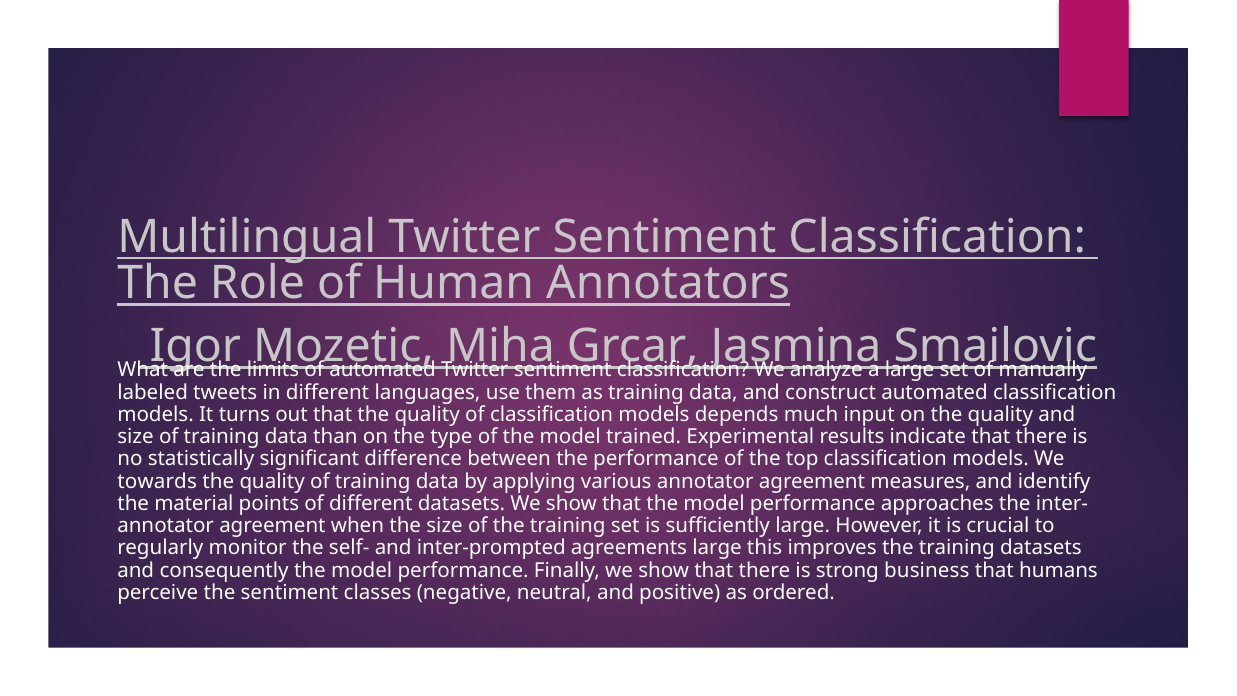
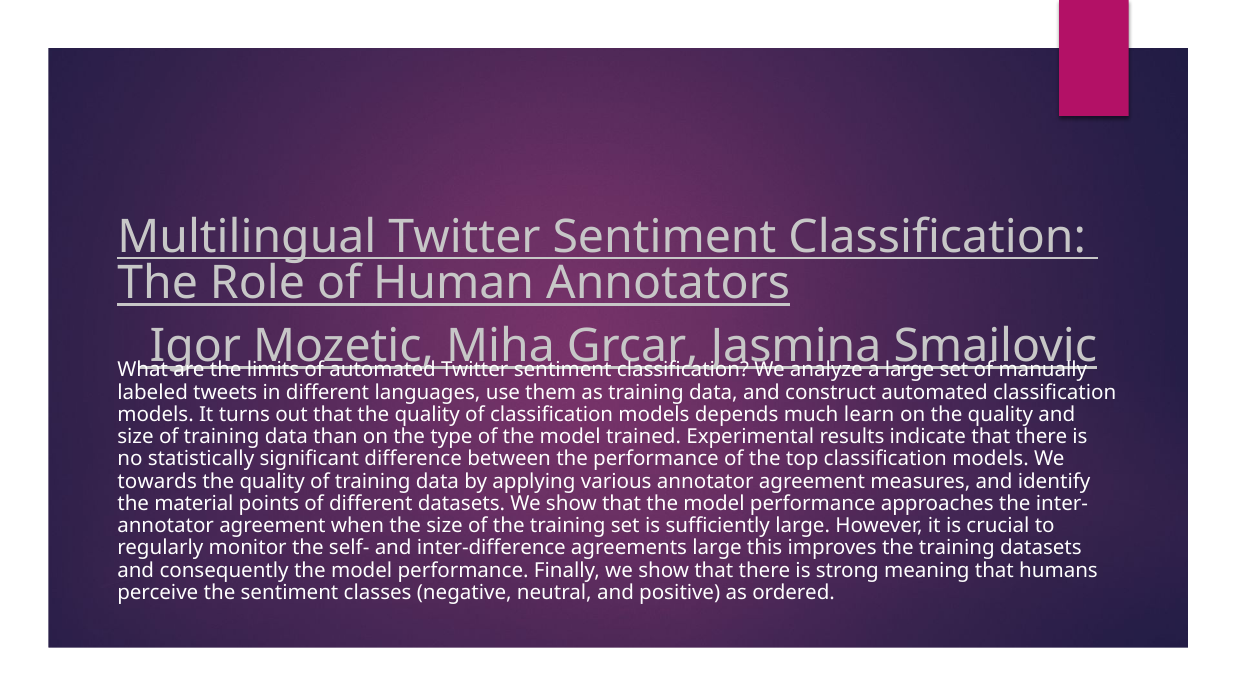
input: input -> learn (869, 415)
inter-prompted: inter-prompted -> inter-difference (491, 548)
business: business -> meaning (927, 570)
